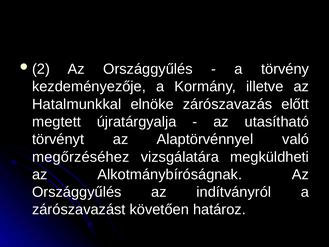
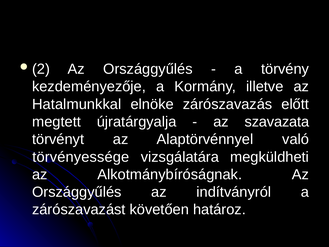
utasítható: utasítható -> szavazata (277, 122)
megőrzéséhez: megőrzéséhez -> törvényessége (81, 157)
